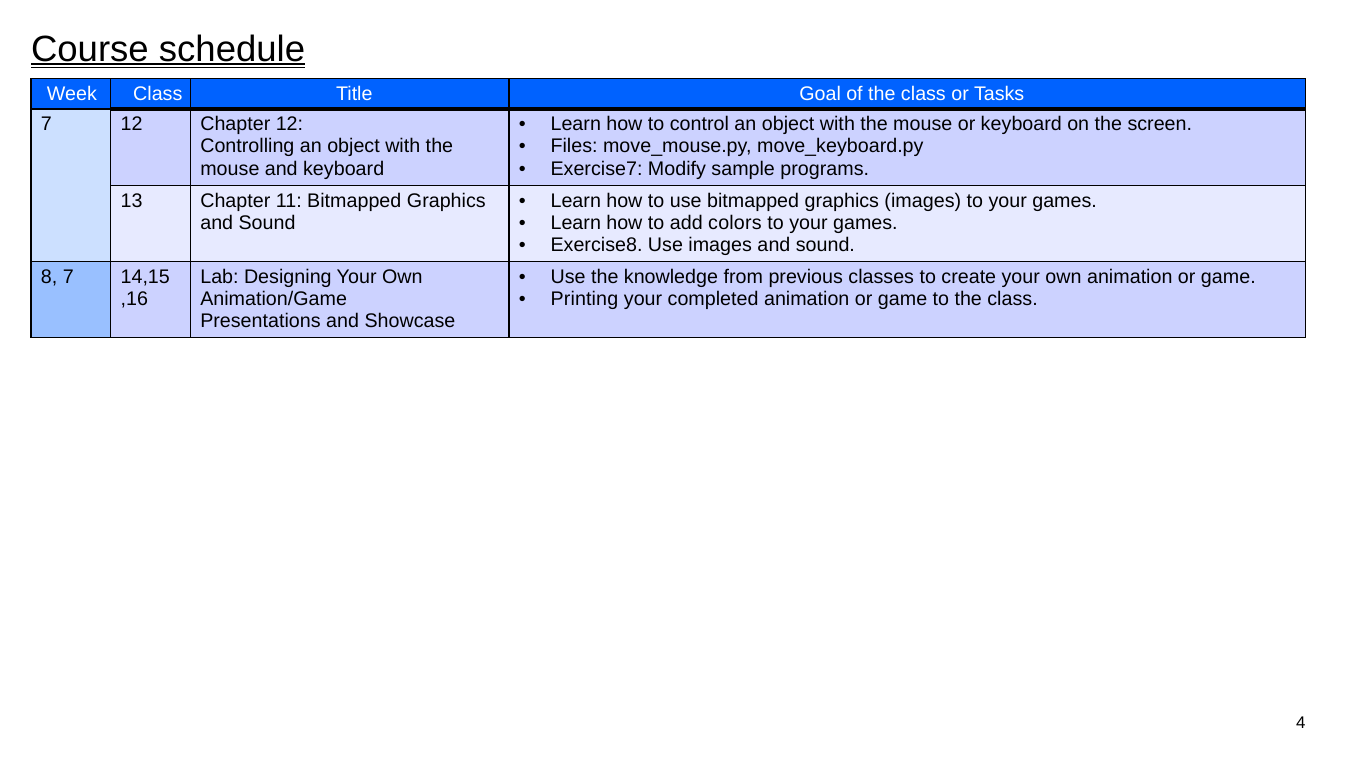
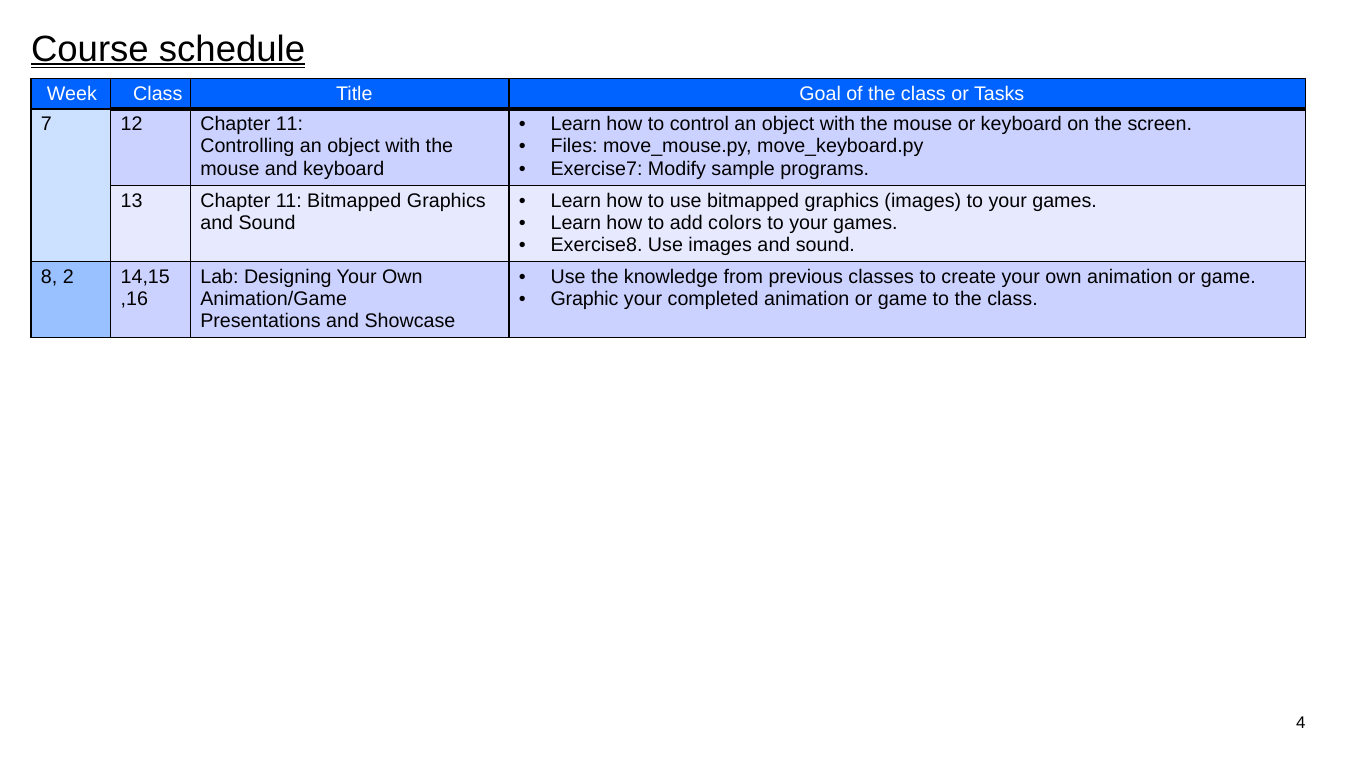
12 Chapter 12: 12 -> 11 (289, 124)
8 7: 7 -> 2 (68, 277)
Printing: Printing -> Graphic (585, 299)
